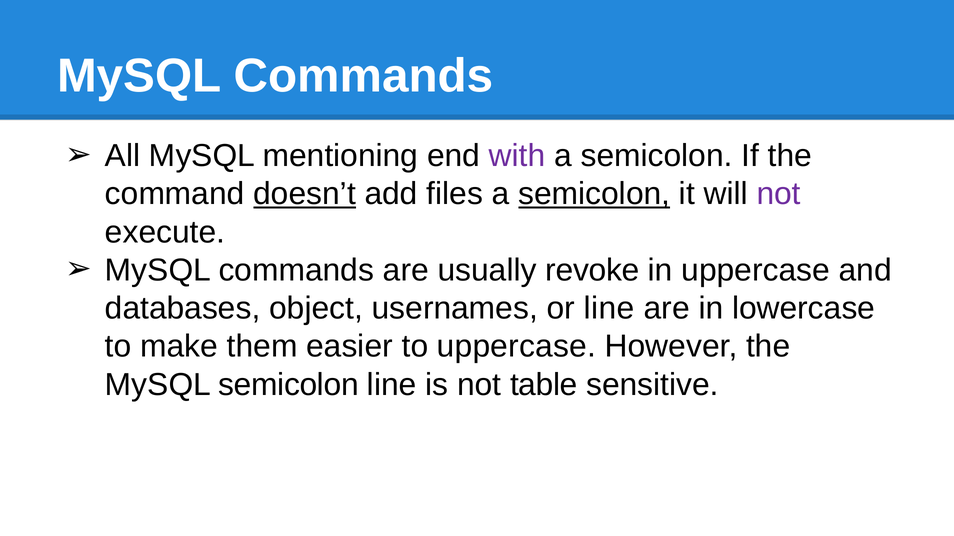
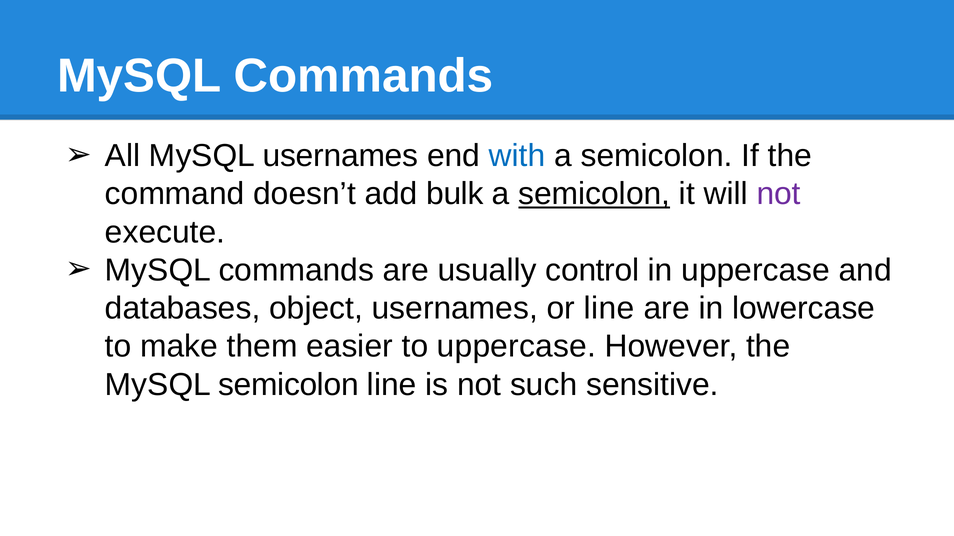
MySQL mentioning: mentioning -> usernames (341, 156)
with colour: purple -> blue (517, 156)
doesn’t underline: present -> none (305, 194)
files: files -> bulk (455, 194)
revoke: revoke -> control (592, 271)
table: table -> such (544, 385)
